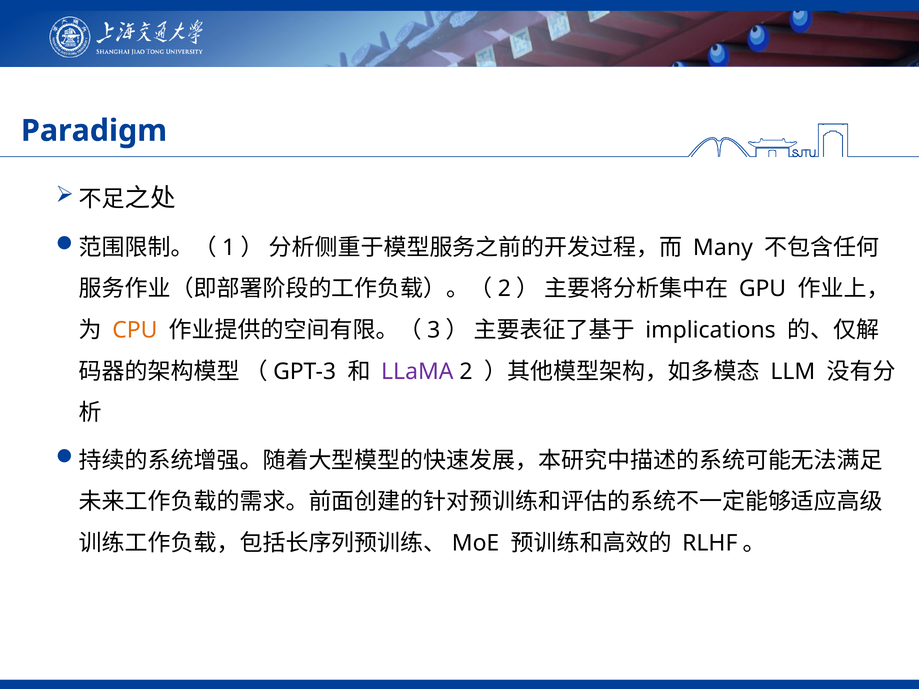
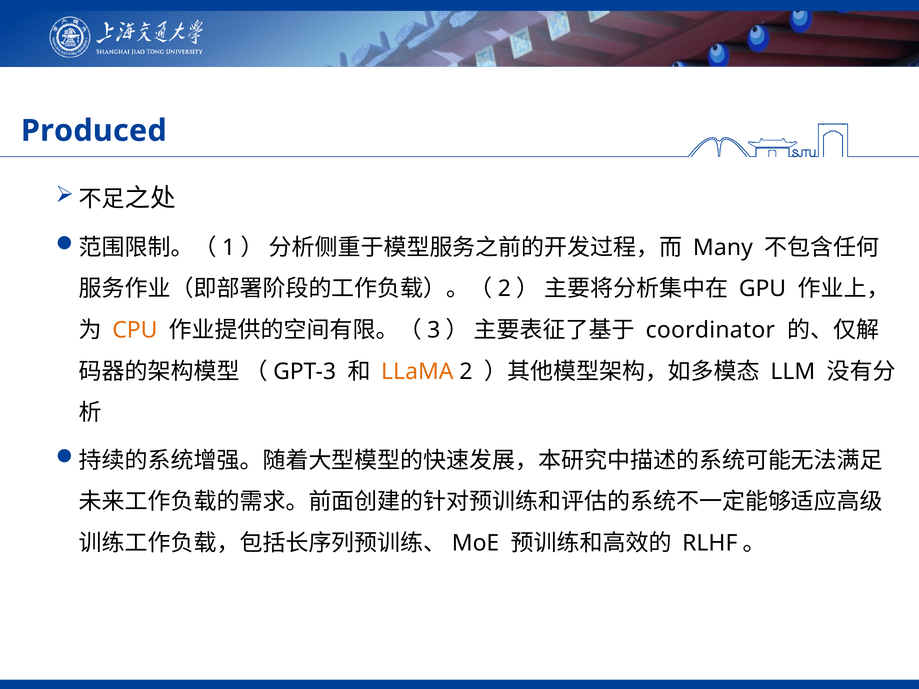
Paradigm: Paradigm -> Produced (94, 131)
implications: implications -> coordinator (710, 330)
LLaMA colour: purple -> orange (417, 372)
